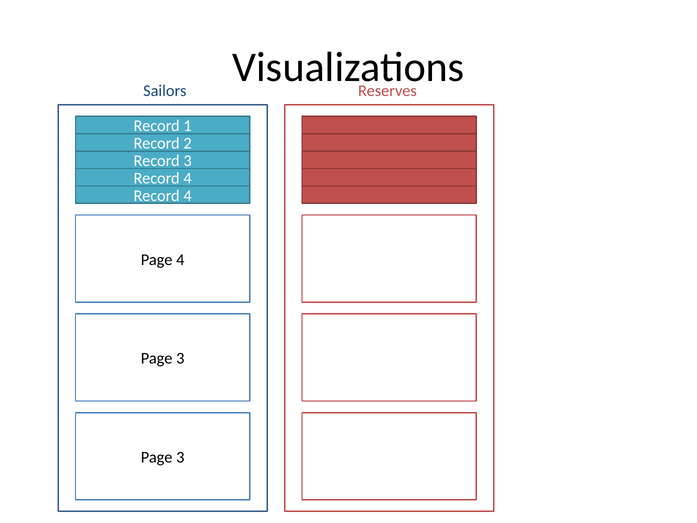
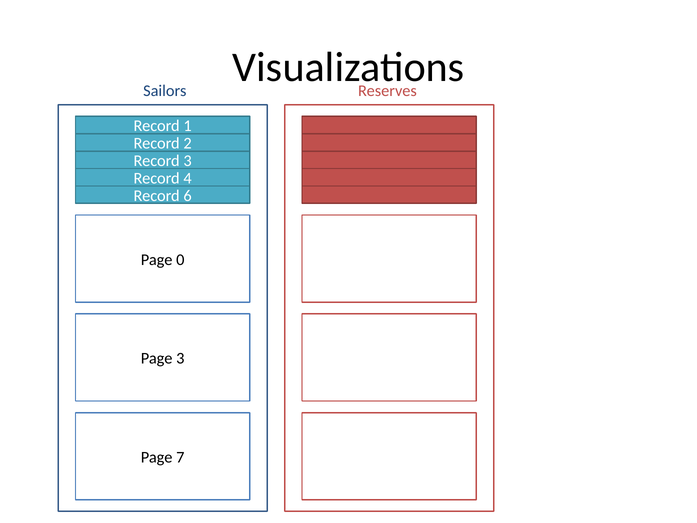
4: 4 -> 6 (188, 196)
Page 4: 4 -> 0 (180, 260)
3: 3 -> 7 (180, 457)
